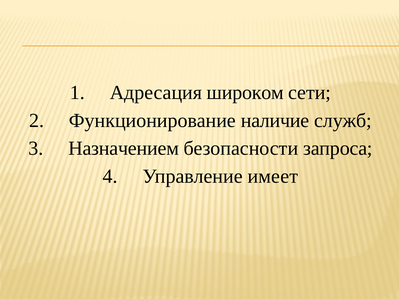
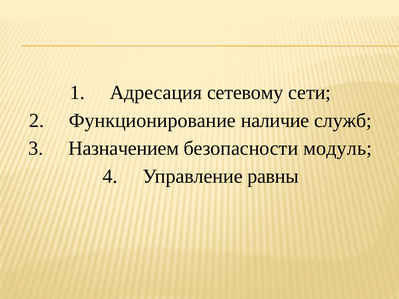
широком: широком -> сетевому (245, 93)
запроса: запроса -> модуль (338, 149)
имеет: имеет -> равны (273, 176)
